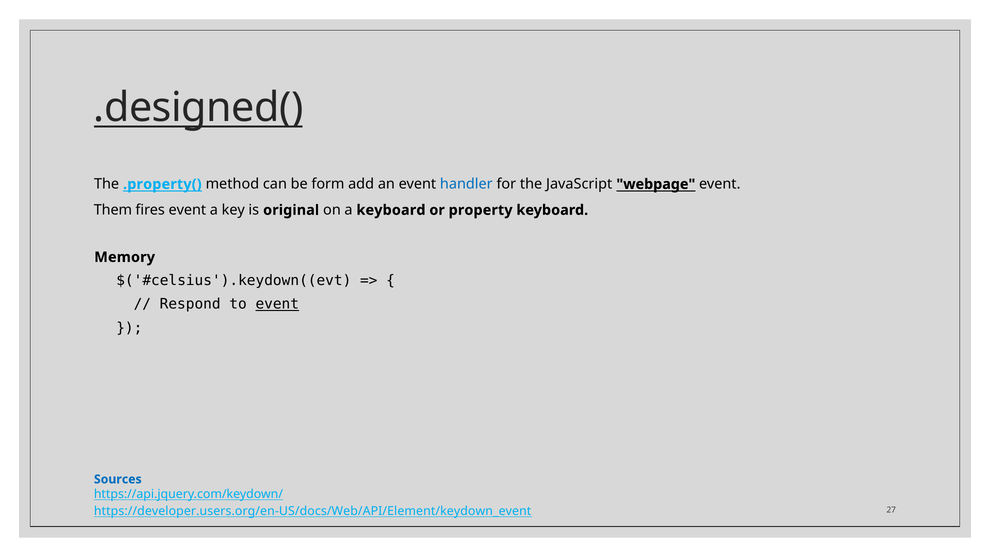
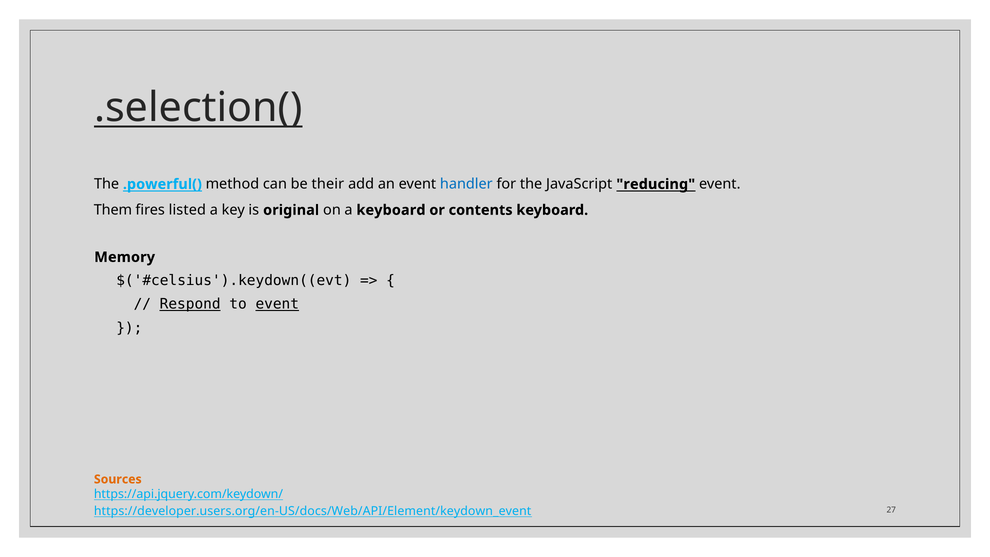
.designed(: .designed( -> .selection( (198, 108)
.property(: .property( -> .powerful( (162, 184)
form: form -> their (328, 184)
webpage: webpage -> reducing (656, 184)
fires event: event -> listed (187, 210)
property: property -> contents (481, 210)
Respond underline: none -> present (190, 304)
Sources colour: blue -> orange (118, 479)
